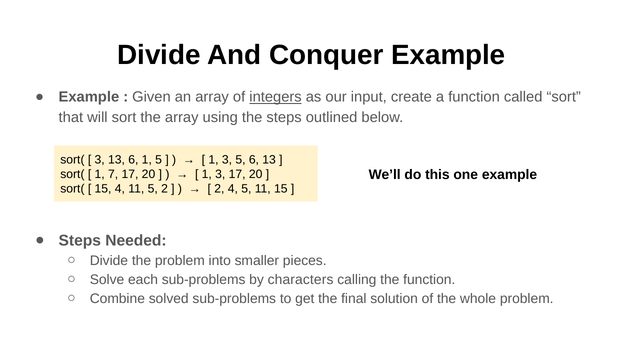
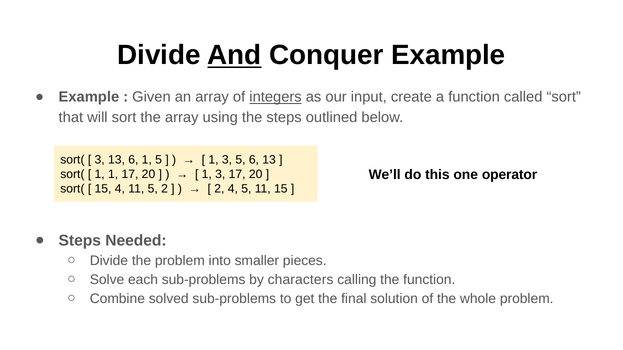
And underline: none -> present (234, 55)
one example: example -> operator (510, 175)
1 7: 7 -> 1 (113, 175)
